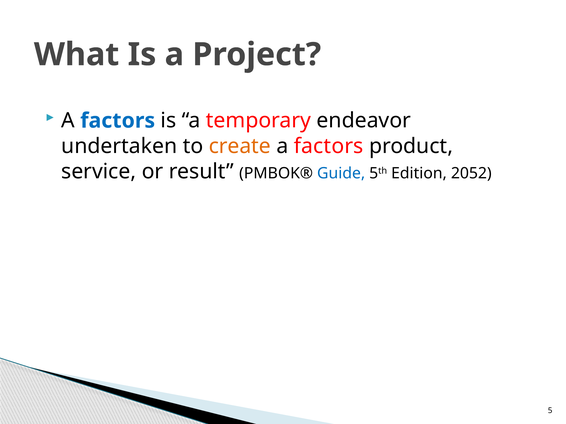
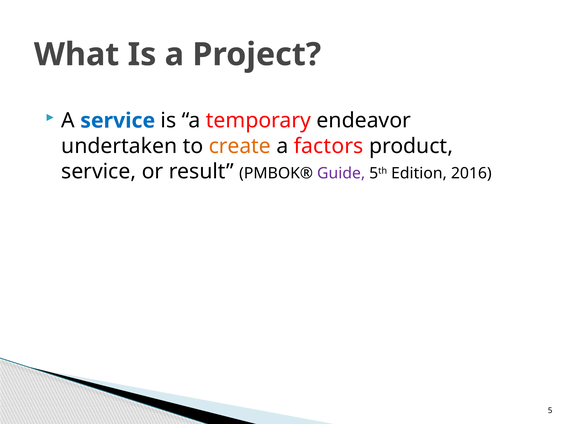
factors: factors -> service (118, 121)
Guide colour: blue -> purple (341, 174)
2052: 2052 -> 2016 (471, 174)
